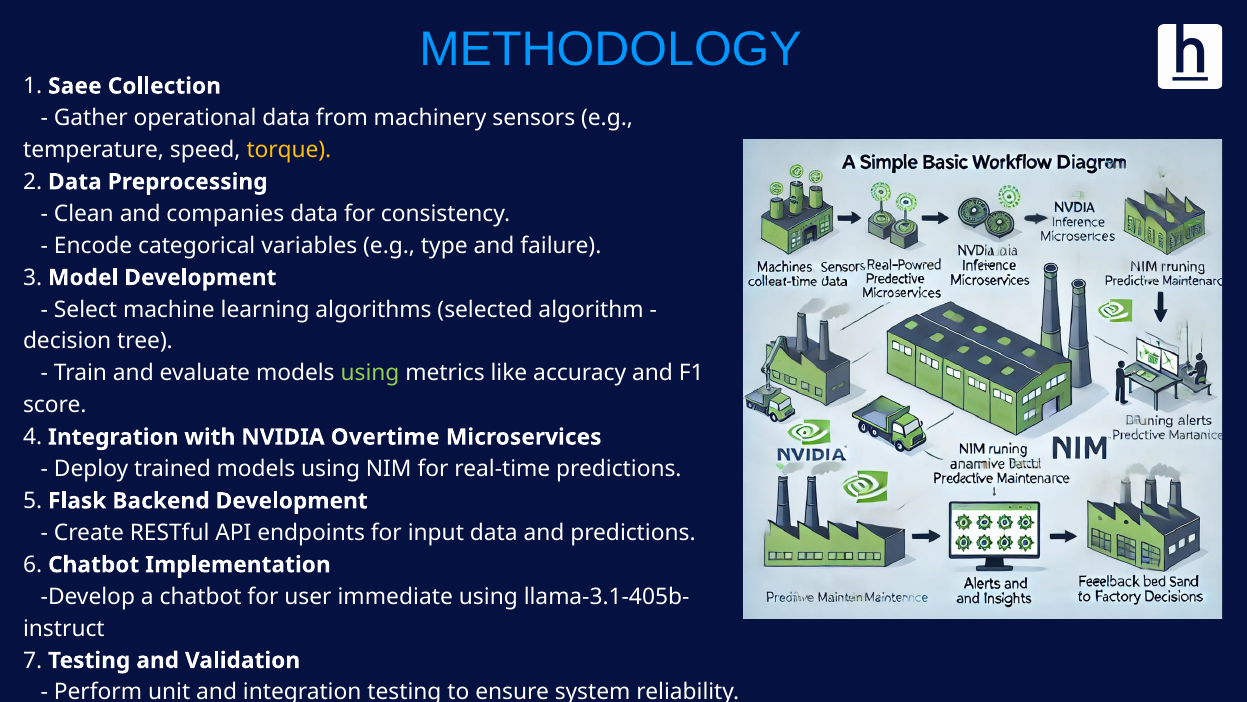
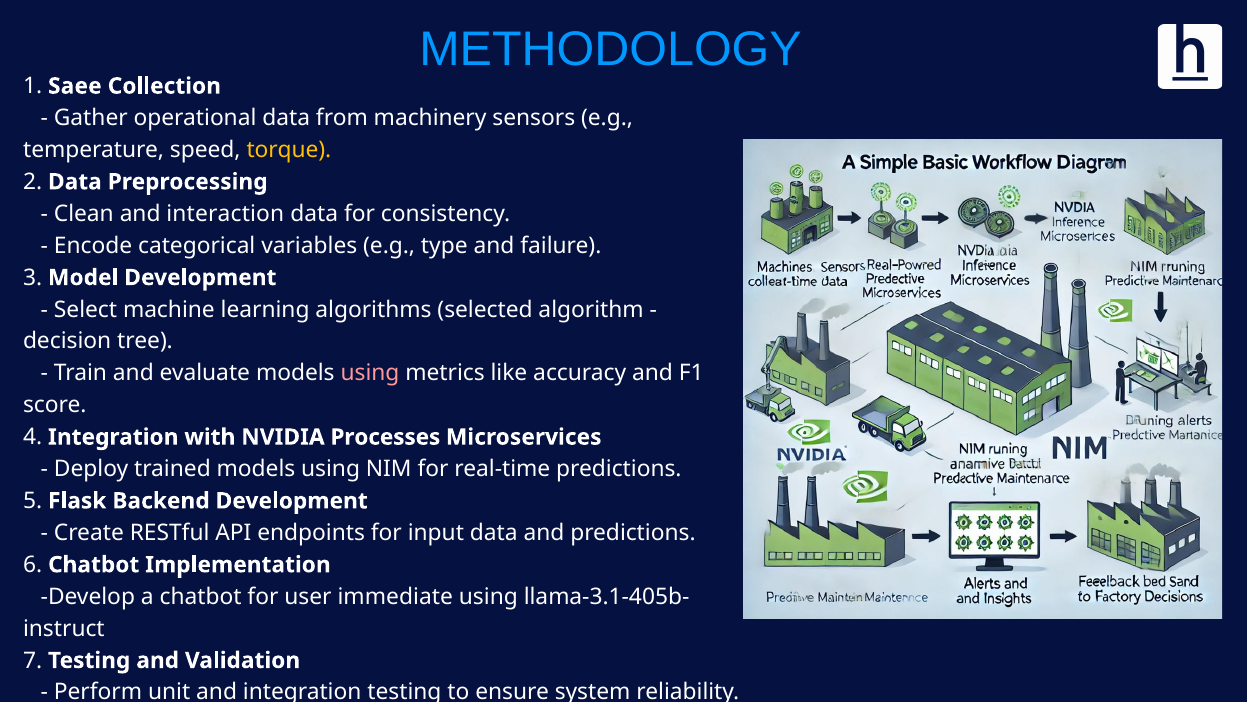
companies: companies -> interaction (225, 214)
using colour: light green -> pink (370, 373)
Overtime: Overtime -> Processes (385, 437)
